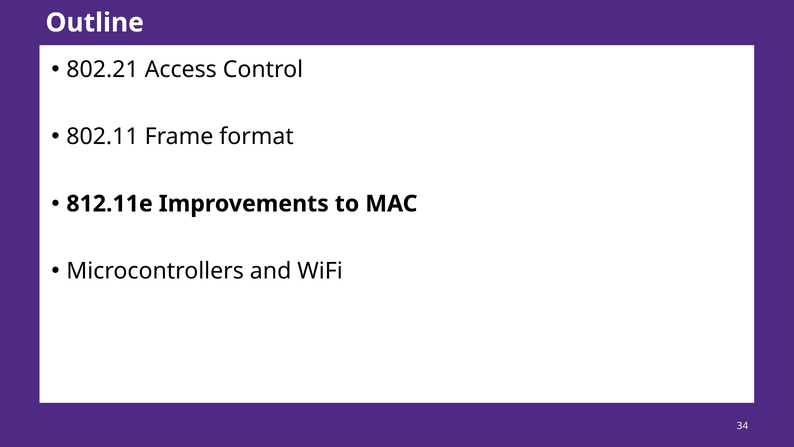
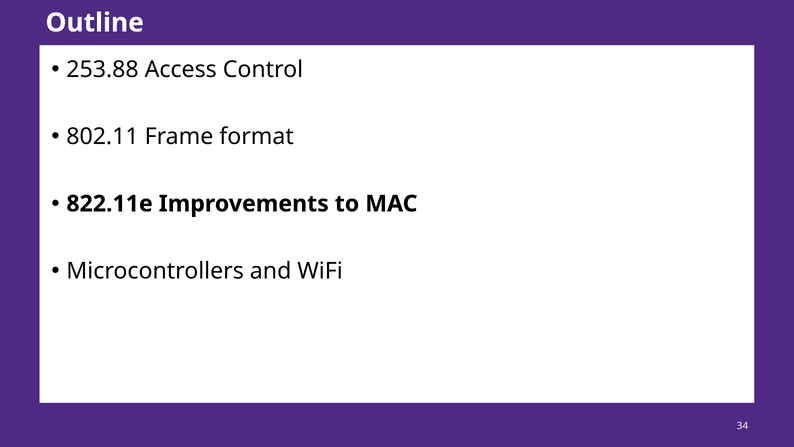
802.21: 802.21 -> 253.88 (103, 69)
812.11e: 812.11e -> 822.11e (110, 204)
